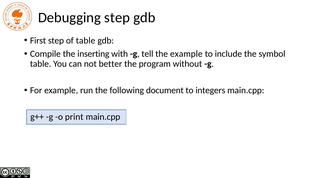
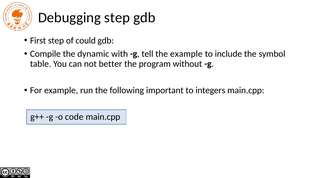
of table: table -> could (86, 41)
inserting: inserting -> dynamic (93, 54)
document: document -> important (165, 90)
print: print -> code (74, 117)
